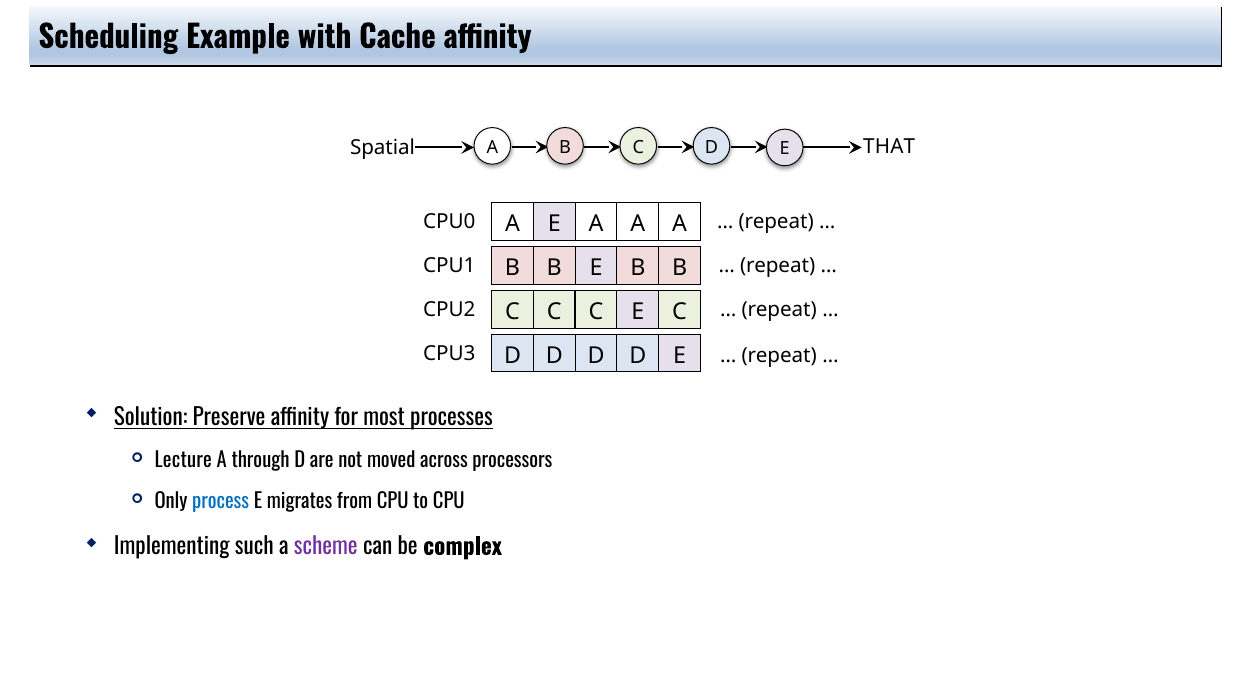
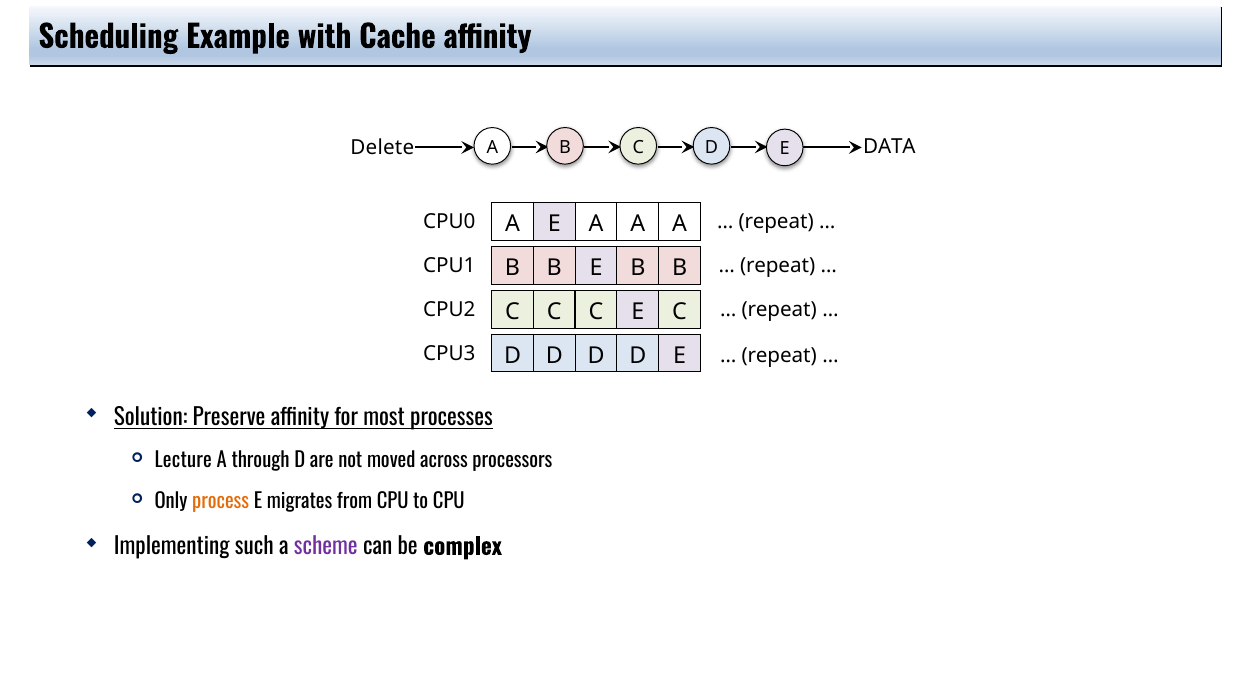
Spatial: Spatial -> Delete (382, 147)
THAT: THAT -> DATA (889, 147)
process colour: blue -> orange (221, 502)
